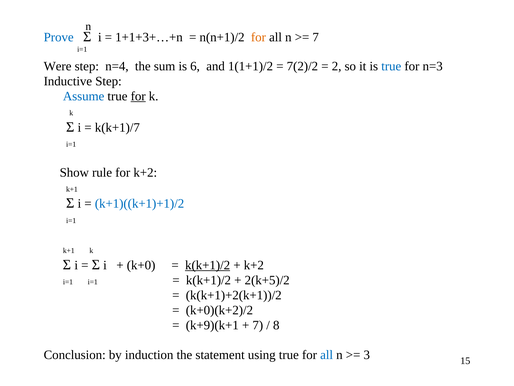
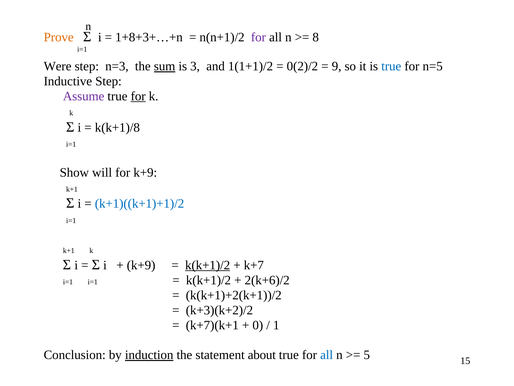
Prove colour: blue -> orange (59, 37)
1+1+3+…+n: 1+1+3+…+n -> 1+8+3+…+n (149, 37)
for colour: orange -> purple (258, 37)
7: 7 -> 8 (316, 37)
n=4: n=4 -> n=3 (117, 66)
sum underline: none -> present (165, 66)
6: 6 -> 3 (195, 66)
7(2)/2: 7(2)/2 -> 0(2)/2 (302, 66)
2: 2 -> 9 (337, 66)
n=3: n=3 -> n=5 (433, 66)
Assume colour: blue -> purple (84, 96)
k(k+1)/7: k(k+1)/7 -> k(k+1)/8 (117, 127)
rule: rule -> will (102, 172)
for k+2: k+2 -> k+9 (145, 172)
k+0: k+0 -> k+9 (141, 265)
k+2: k+2 -> k+7 (254, 265)
2(k+5)/2: 2(k+5)/2 -> 2(k+6)/2 (267, 280)
k+0)(k+2)/2: k+0)(k+2)/2 -> k+3)(k+2)/2 (219, 310)
k+9)(k+1: k+9)(k+1 -> k+7)(k+1 (212, 325)
7: 7 -> 0 (258, 325)
8: 8 -> 1 (276, 325)
induction underline: none -> present (149, 355)
using: using -> about (262, 355)
3: 3 -> 5 (367, 355)
